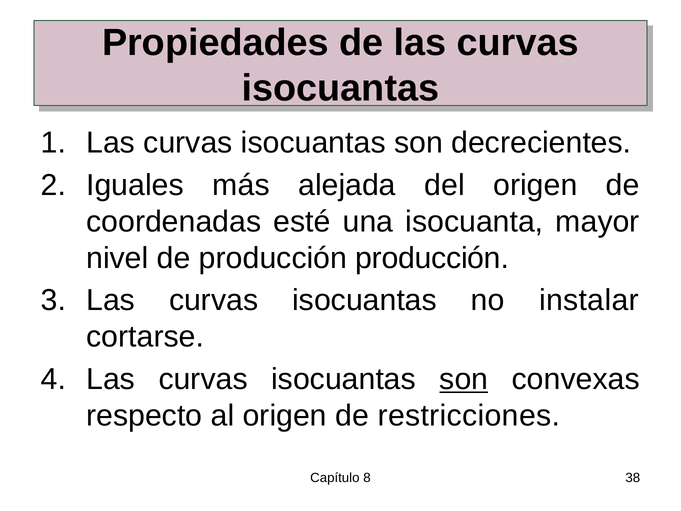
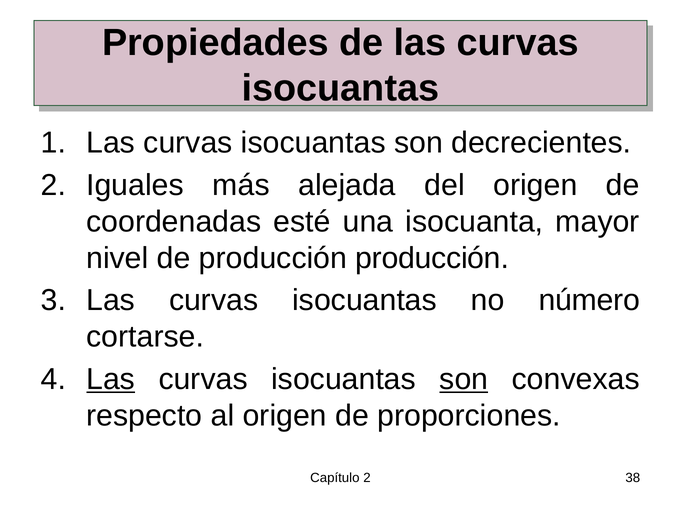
instalar: instalar -> número (589, 300)
Las underline: none -> present (111, 379)
restricciones: restricciones -> proporciones (469, 415)
Capítulo 8: 8 -> 2 (367, 477)
